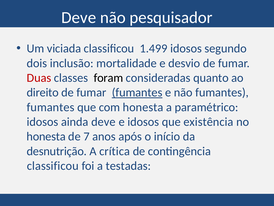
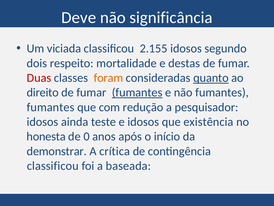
pesquisador: pesquisador -> significância (171, 17)
1.499: 1.499 -> 2.155 (154, 48)
inclusão: inclusão -> respeito (72, 63)
desvio: desvio -> destas (184, 63)
foram colour: black -> orange (108, 78)
quanto underline: none -> present (211, 78)
com honesta: honesta -> redução (143, 107)
paramétrico: paramétrico -> pesquisador (207, 107)
ainda deve: deve -> teste (104, 122)
7: 7 -> 0 (87, 136)
desnutrição: desnutrição -> demonstrar (57, 151)
testadas: testadas -> baseada (128, 165)
